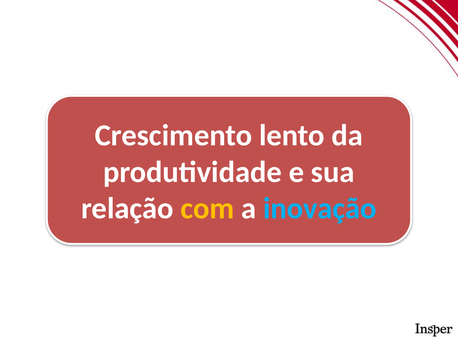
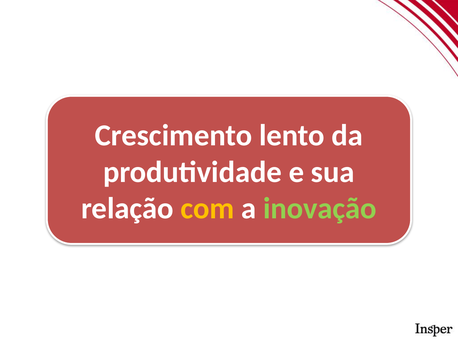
inovação colour: light blue -> light green (320, 209)
